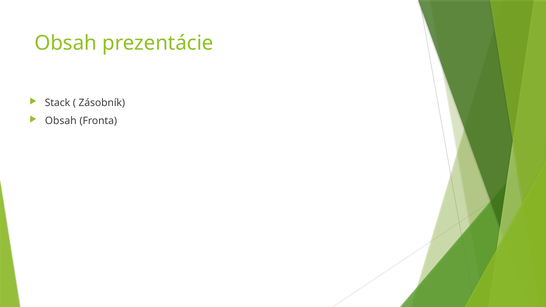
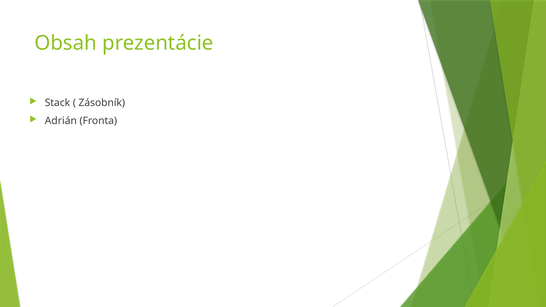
Obsah: Obsah -> Adrián (61, 121)
